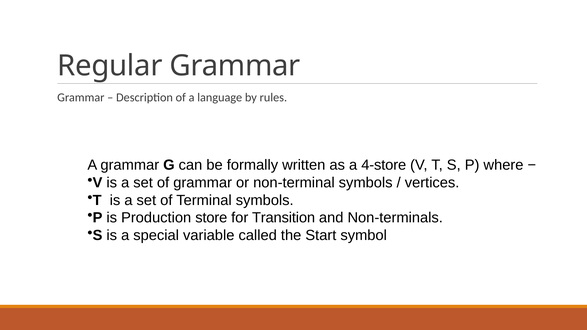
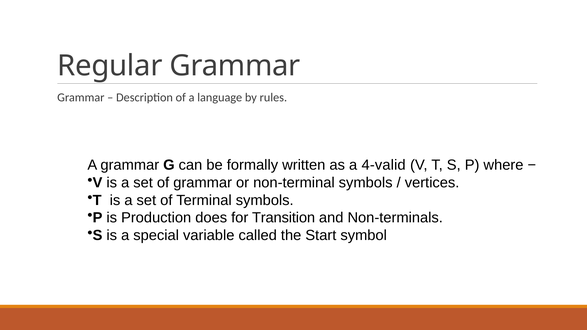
4-store: 4-store -> 4-valid (384, 165)
store: store -> does (211, 218)
